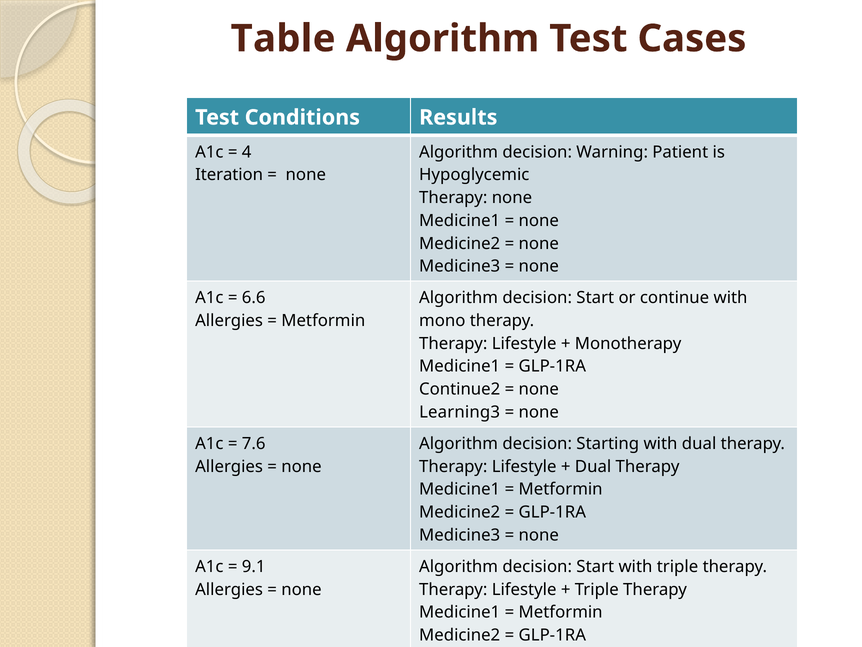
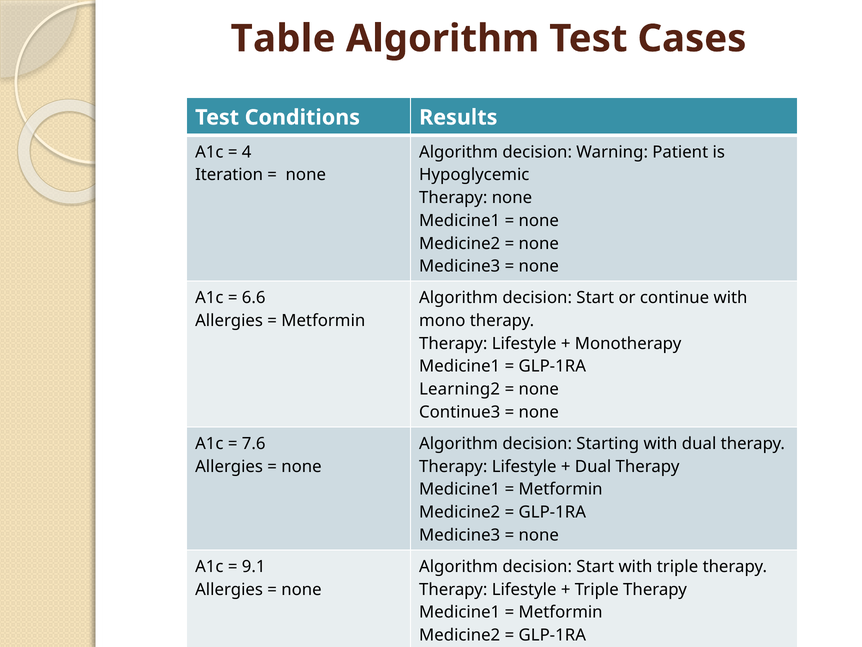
Continue2: Continue2 -> Learning2 (460, 389)
Learning3: Learning3 -> Continue3 (460, 412)
